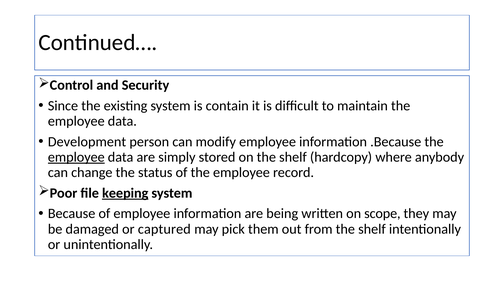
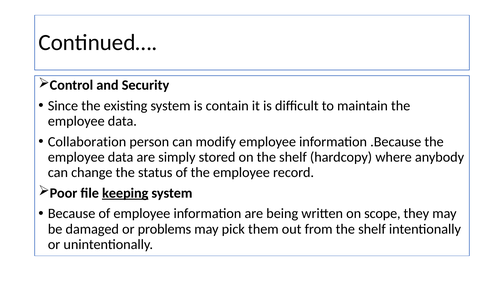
Development: Development -> Collaboration (87, 141)
employee underline: present -> none (76, 157)
captured: captured -> problems (164, 229)
